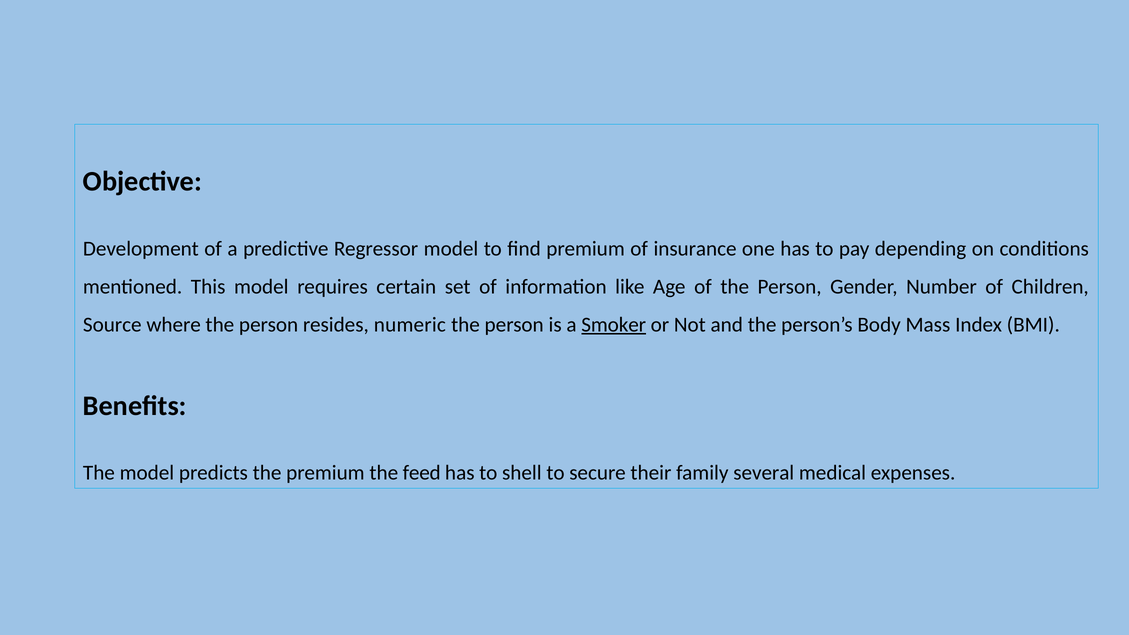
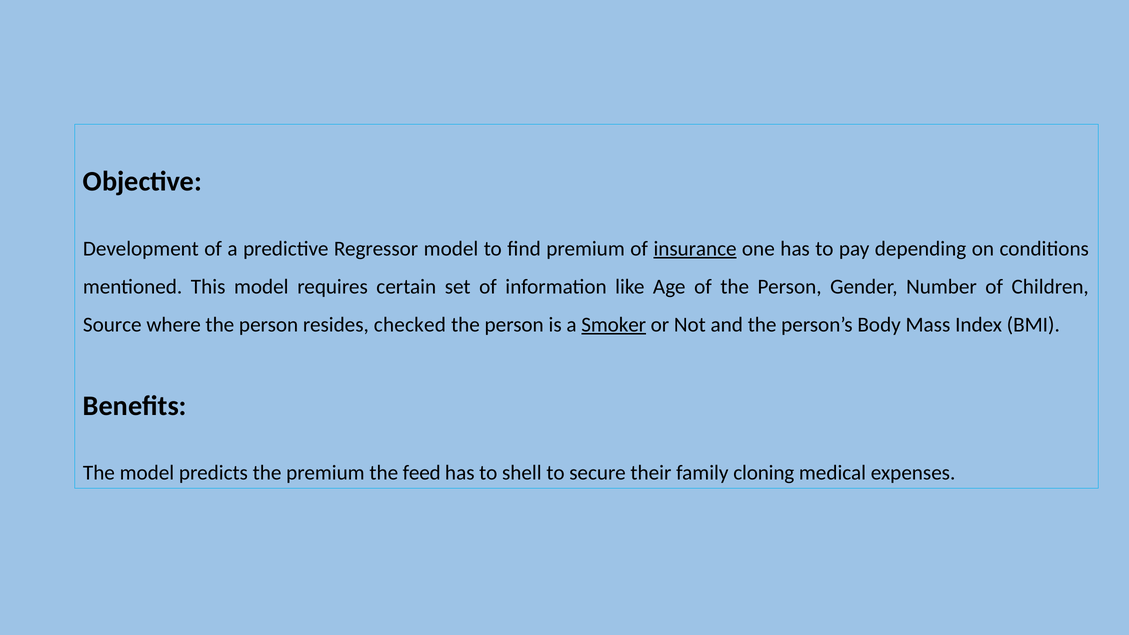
insurance underline: none -> present (695, 249)
numeric: numeric -> checked (410, 325)
several: several -> cloning (764, 473)
